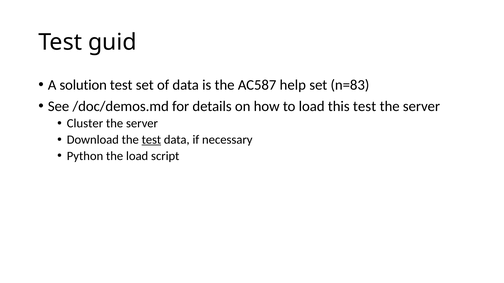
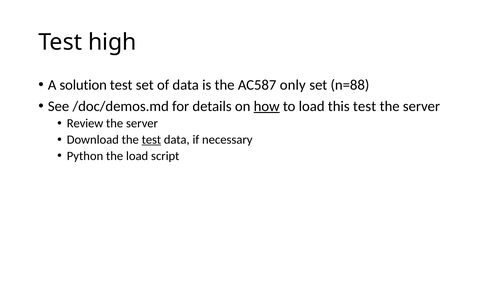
guid: guid -> high (112, 42)
help: help -> only (293, 85)
n=83: n=83 -> n=88 (350, 85)
how underline: none -> present (267, 106)
Cluster: Cluster -> Review (85, 124)
